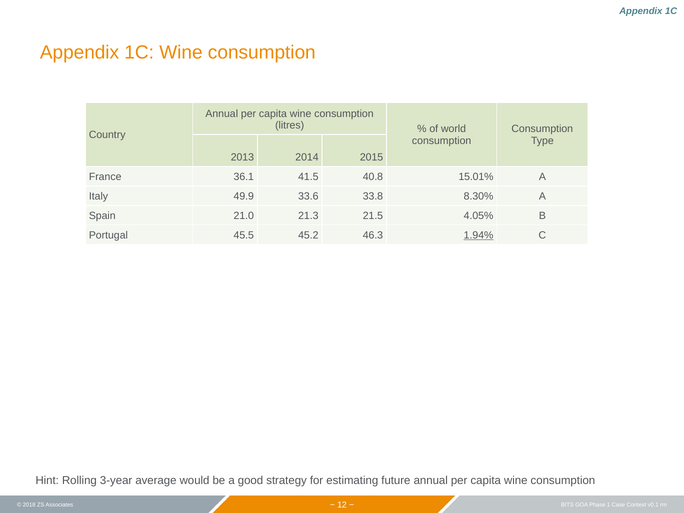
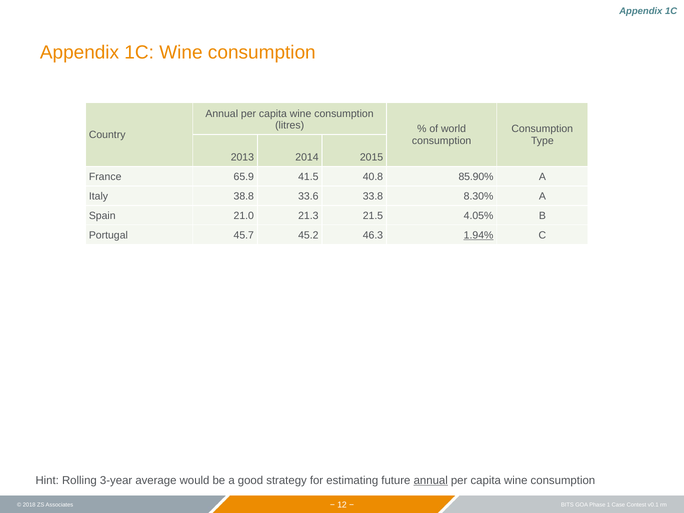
36.1: 36.1 -> 65.9 (244, 177)
15.01%: 15.01% -> 85.90% (476, 177)
49.9: 49.9 -> 38.8 (244, 196)
45.5: 45.5 -> 45.7 (244, 235)
annual underline: none -> present (431, 480)
